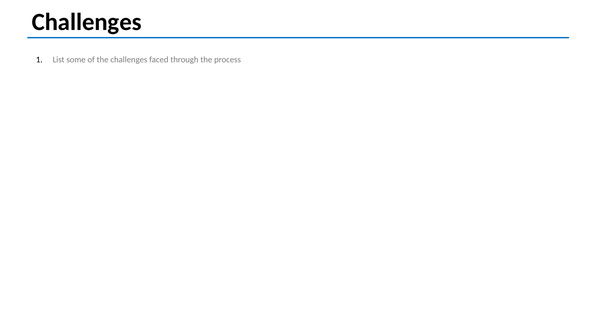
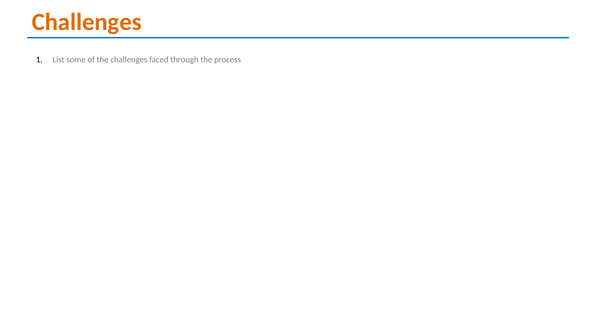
Challenges colour: black -> orange (87, 22)
